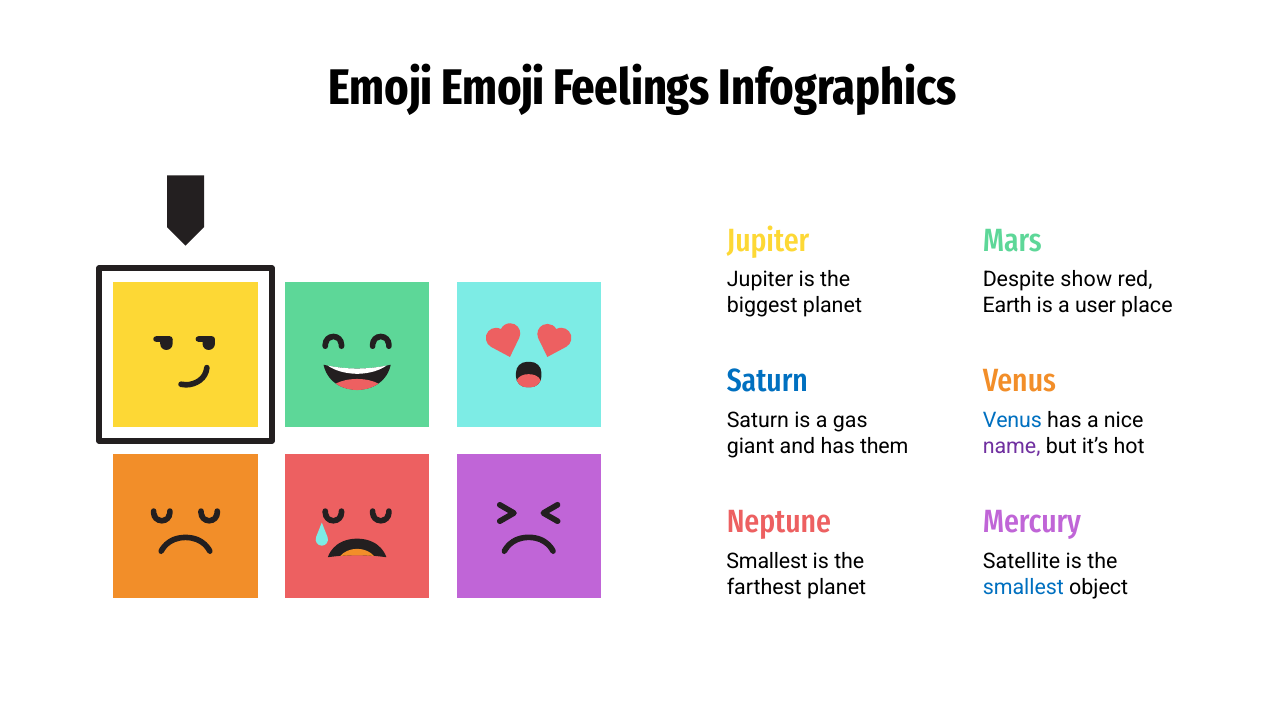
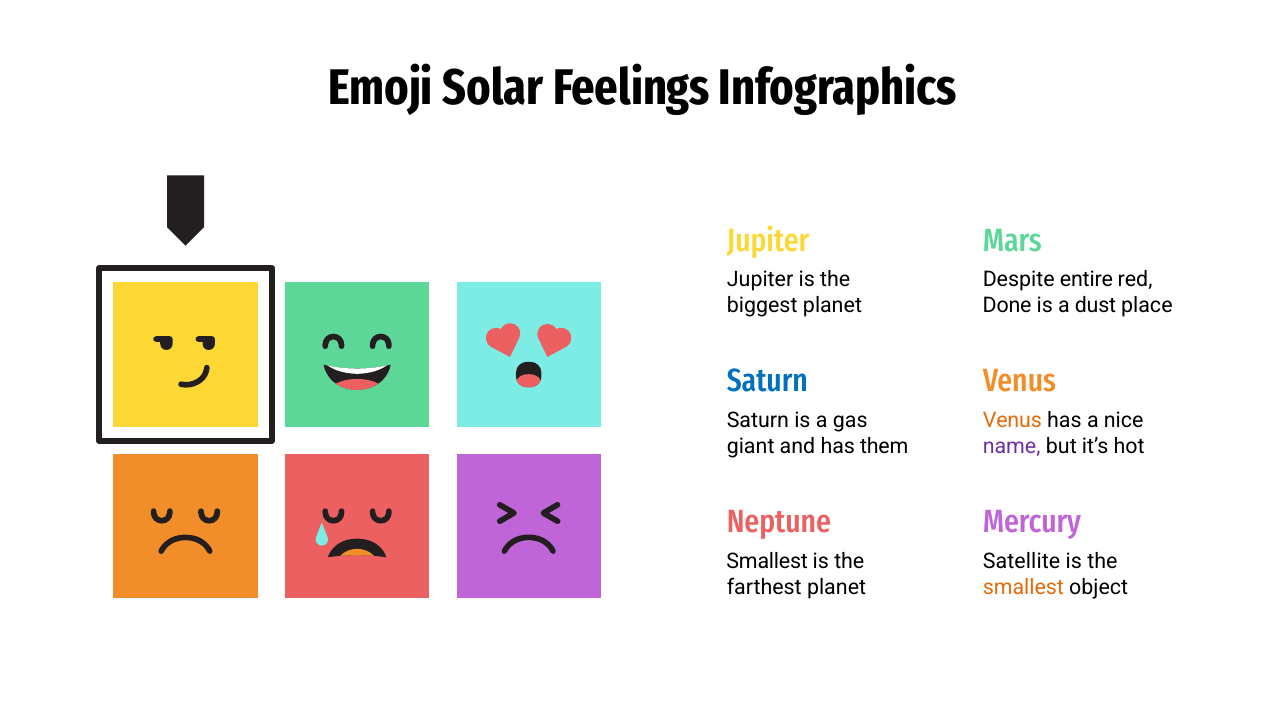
Emoji Emoji: Emoji -> Solar (493, 88)
show: show -> entire (1086, 280)
Earth: Earth -> Done (1007, 306)
user: user -> dust (1096, 306)
Venus colour: blue -> orange (1012, 421)
smallest colour: blue -> orange (1023, 587)
